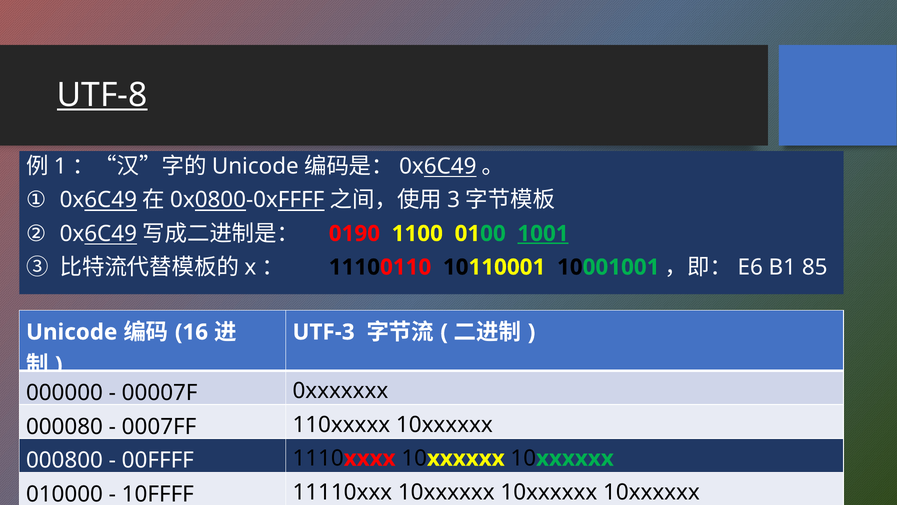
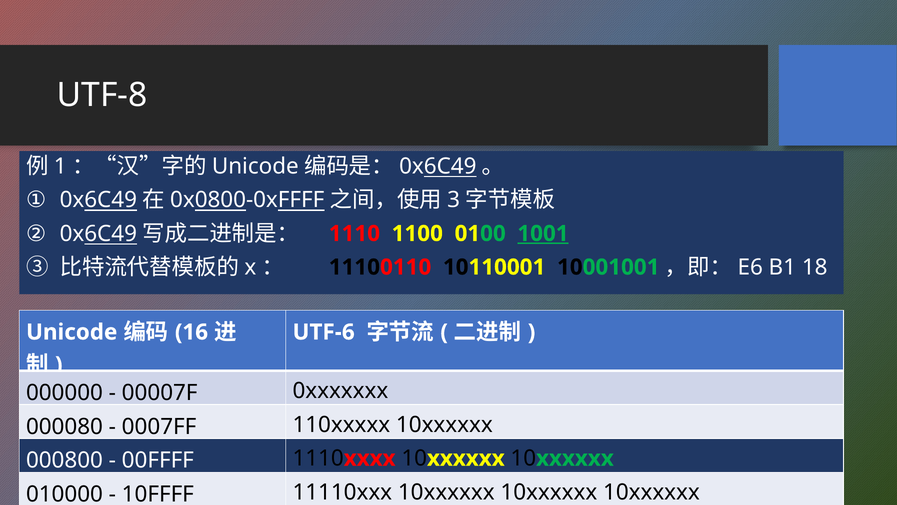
UTF-8 underline: present -> none (102, 95)
0190: 0190 -> 1110 (354, 233)
85: 85 -> 18 (815, 267)
UTF-3: UTF-3 -> UTF-6 (324, 332)
